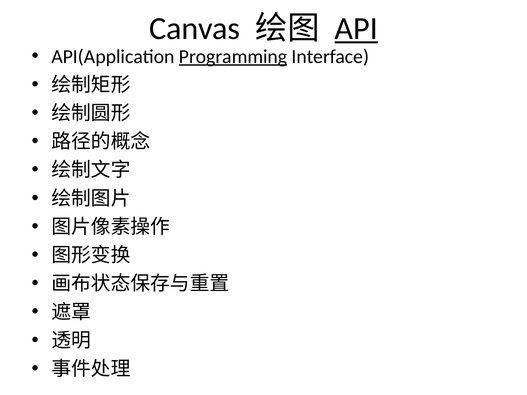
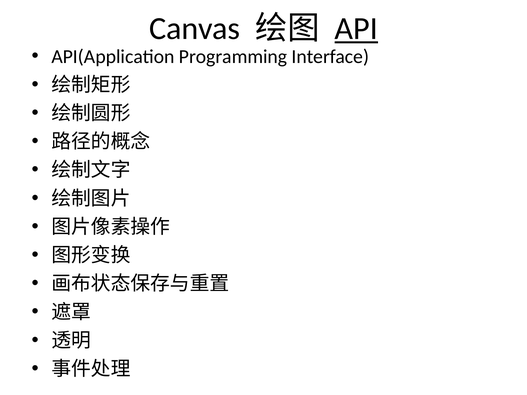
Programming underline: present -> none (233, 57)
